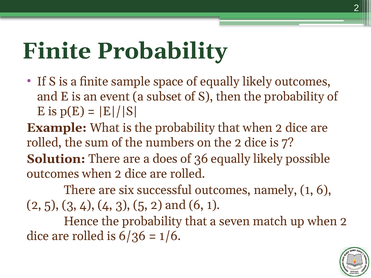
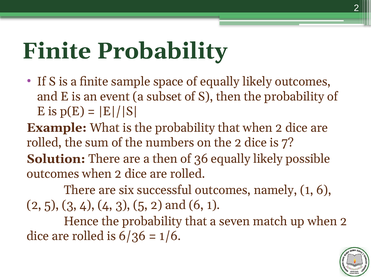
a does: does -> then (165, 159)
